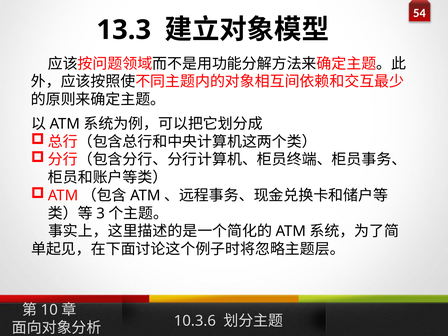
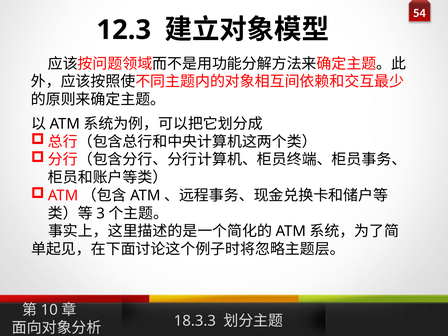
13.3: 13.3 -> 12.3 (124, 30)
10.3.6: 10.3.6 -> 18.3.3 (195, 321)
